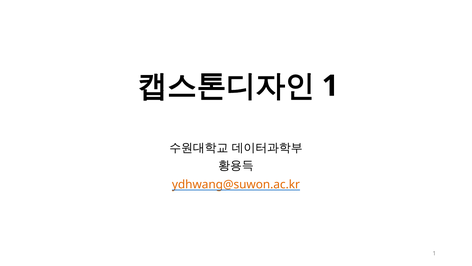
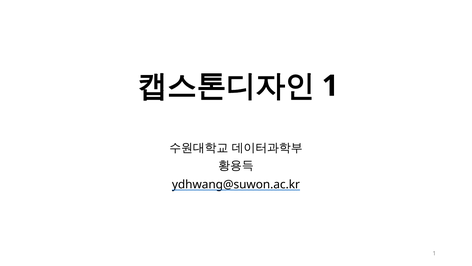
ydhwang@suwon.ac.kr colour: orange -> black (236, 184)
